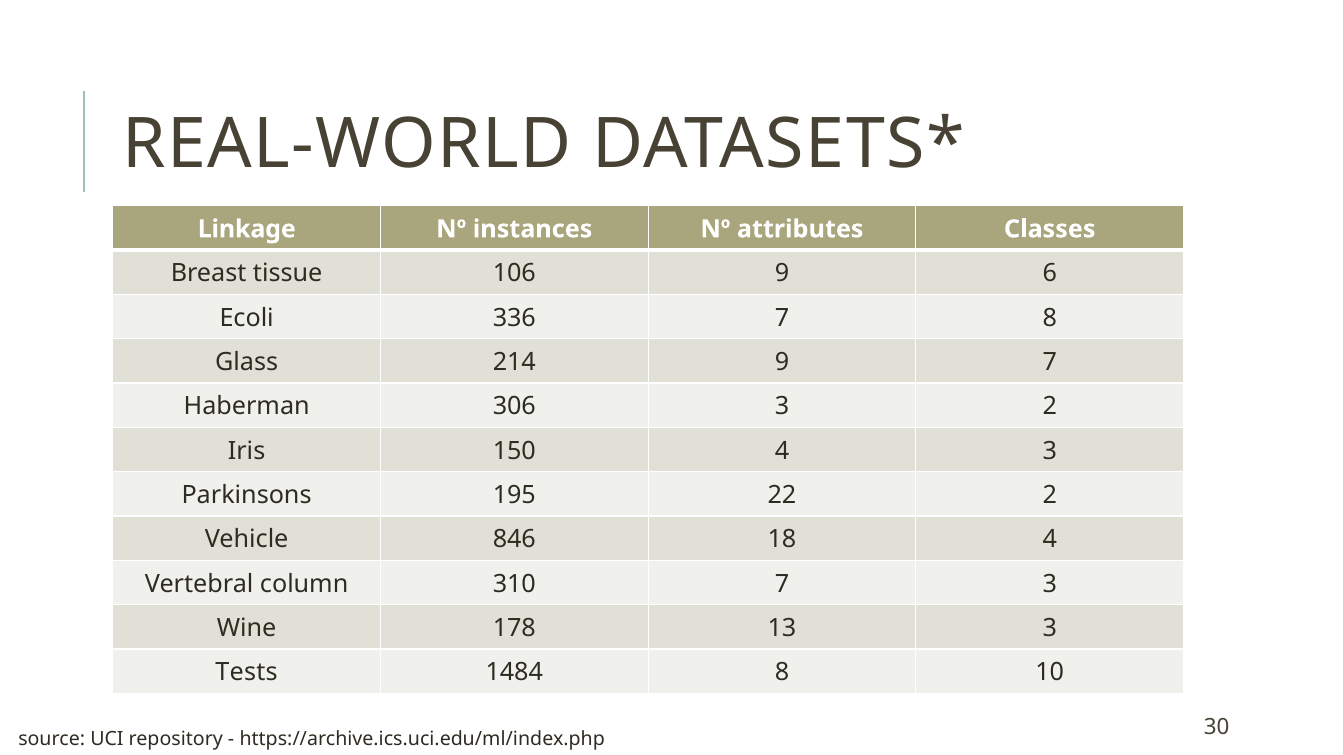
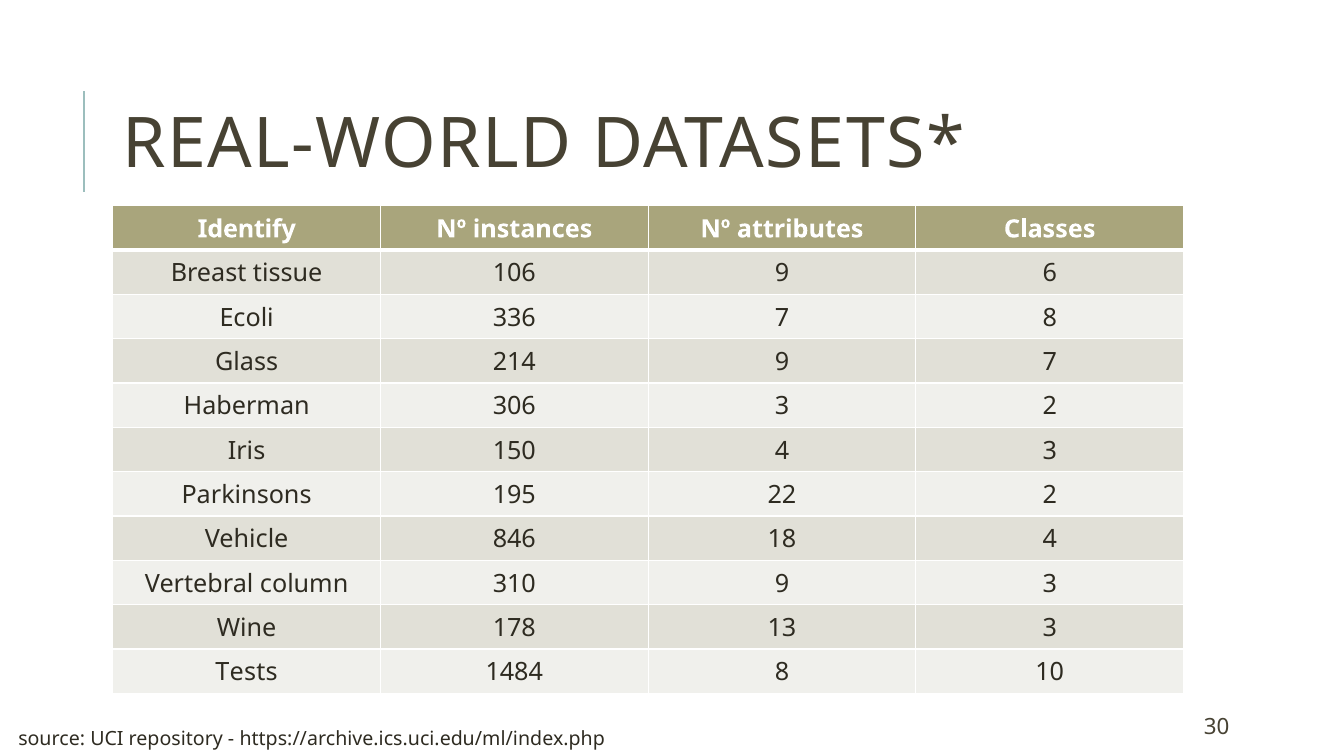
Linkage: Linkage -> Identify (247, 229)
310 7: 7 -> 9 (782, 584)
